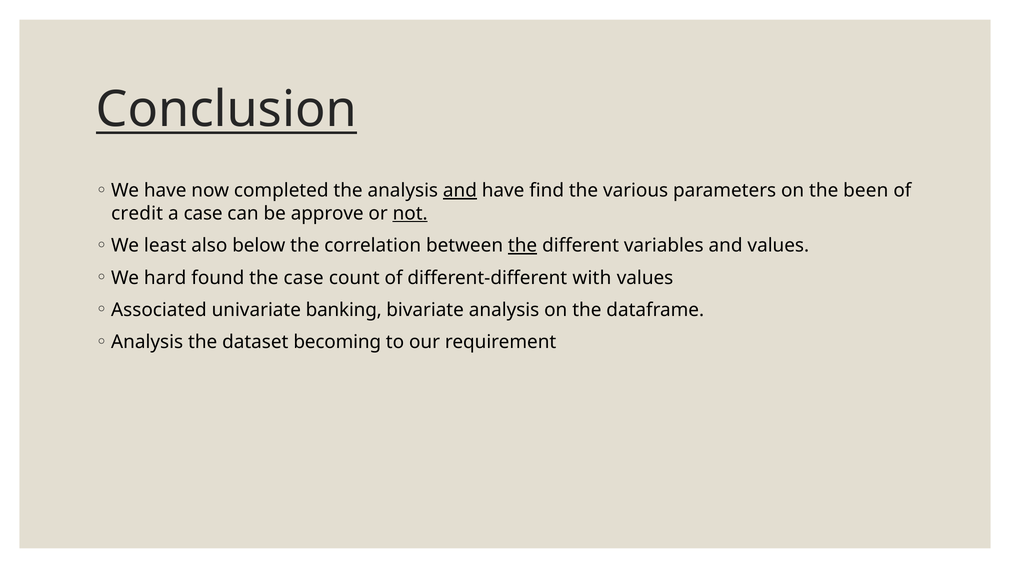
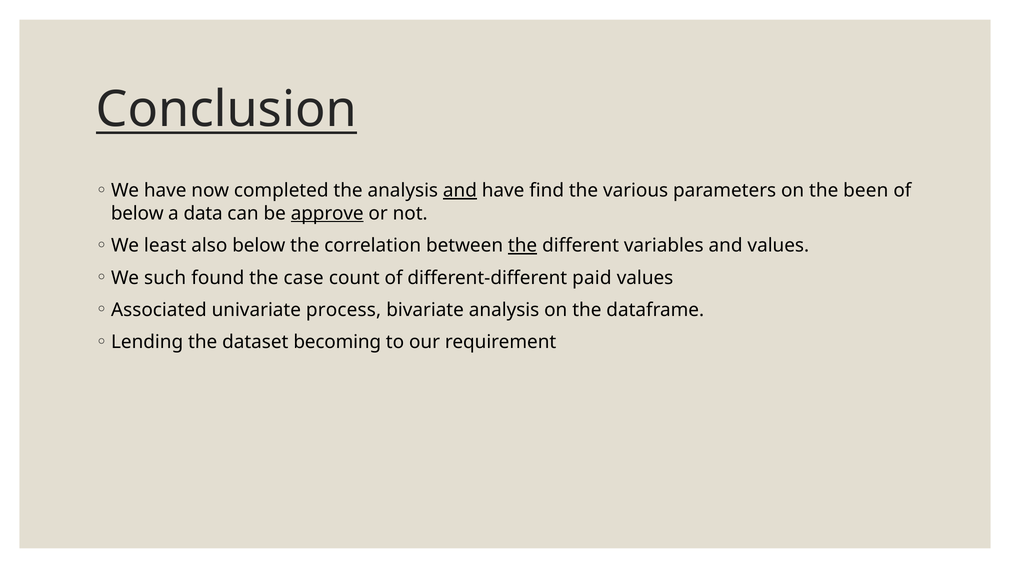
credit: credit -> below (137, 213)
a case: case -> data (203, 213)
approve underline: none -> present (327, 213)
not underline: present -> none (410, 213)
hard: hard -> such (165, 278)
with: with -> paid (592, 278)
banking: banking -> process (344, 310)
Analysis: Analysis -> Lending (147, 342)
